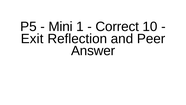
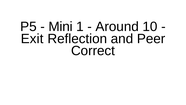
Correct: Correct -> Around (117, 27)
Answer: Answer -> Correct (93, 51)
